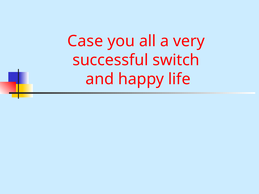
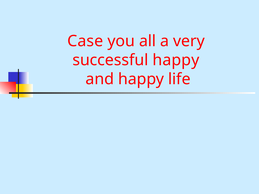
successful switch: switch -> happy (176, 60)
